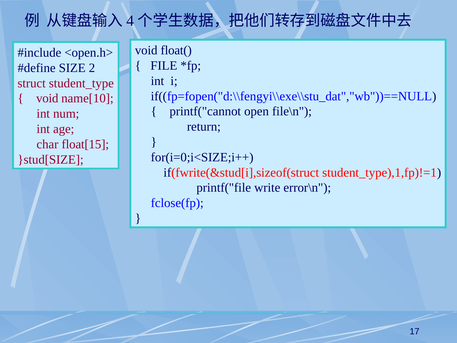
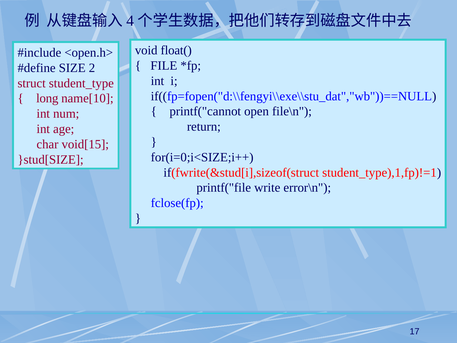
void: void -> long (47, 98)
float[15: float[15 -> void[15 (85, 144)
